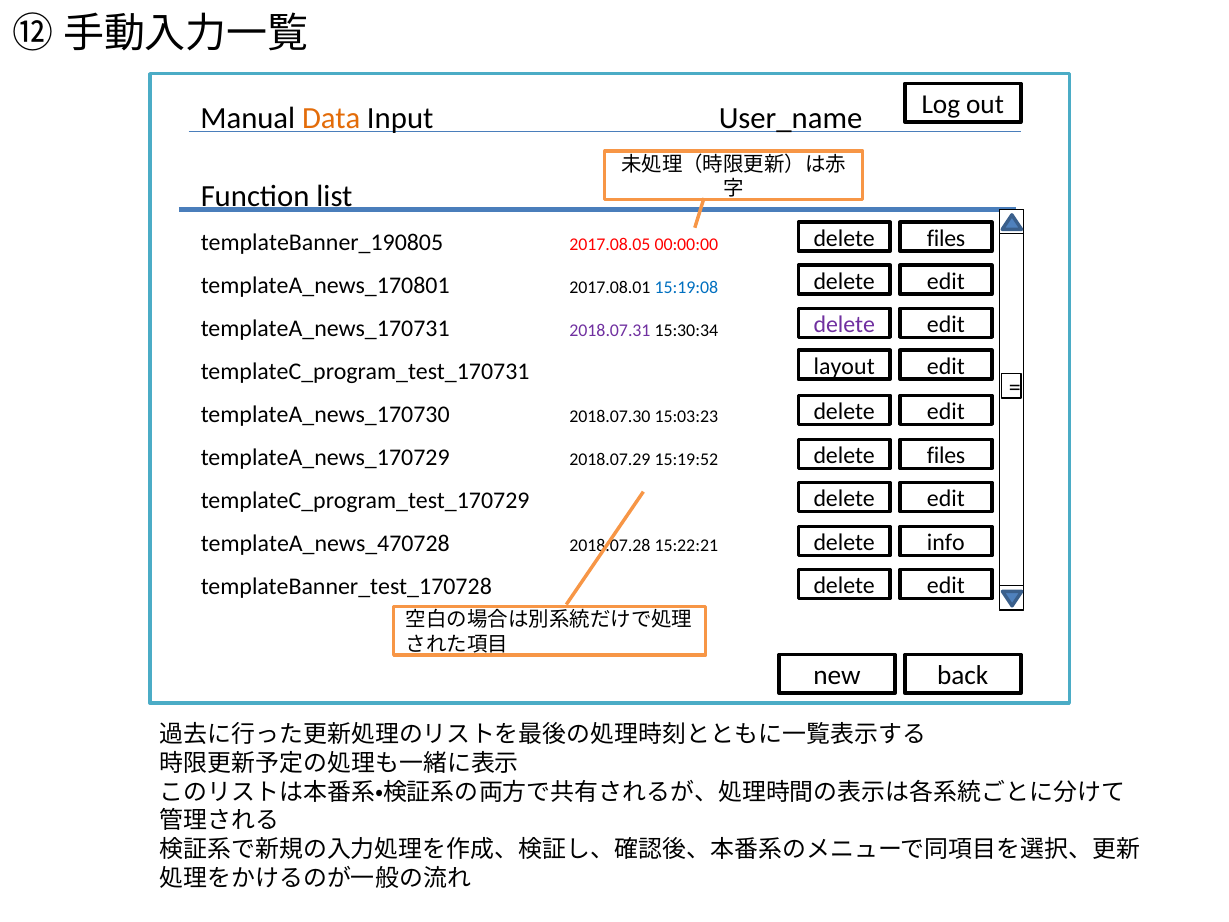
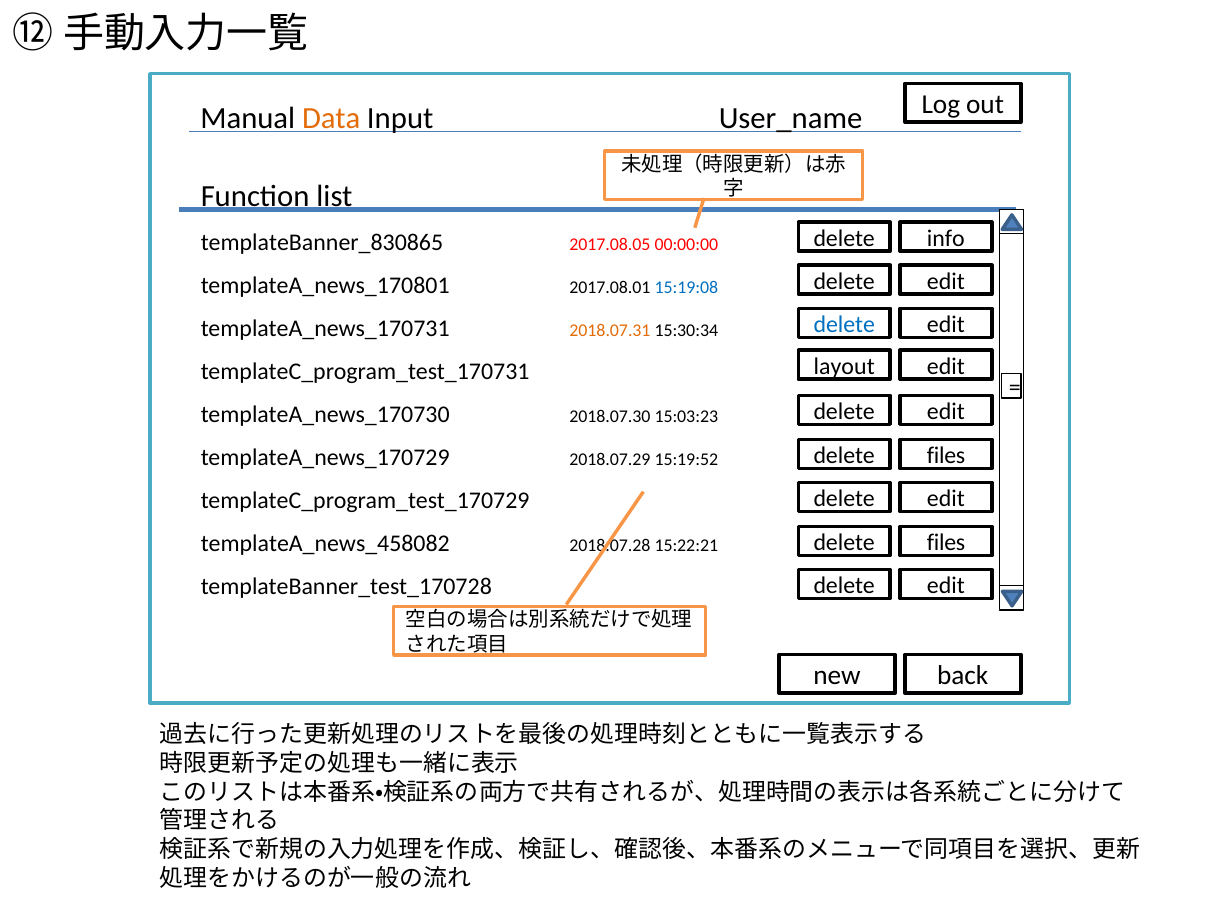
files: files -> info (946, 238)
templateBanner_190805: templateBanner_190805 -> templateBanner_830865 (322, 243)
delete colour: purple -> blue (844, 324)
2018.07.31 colour: purple -> orange (610, 331)
info: info -> files (946, 543)
templateA_news_470728: templateA_news_470728 -> templateA_news_458082 (325, 544)
